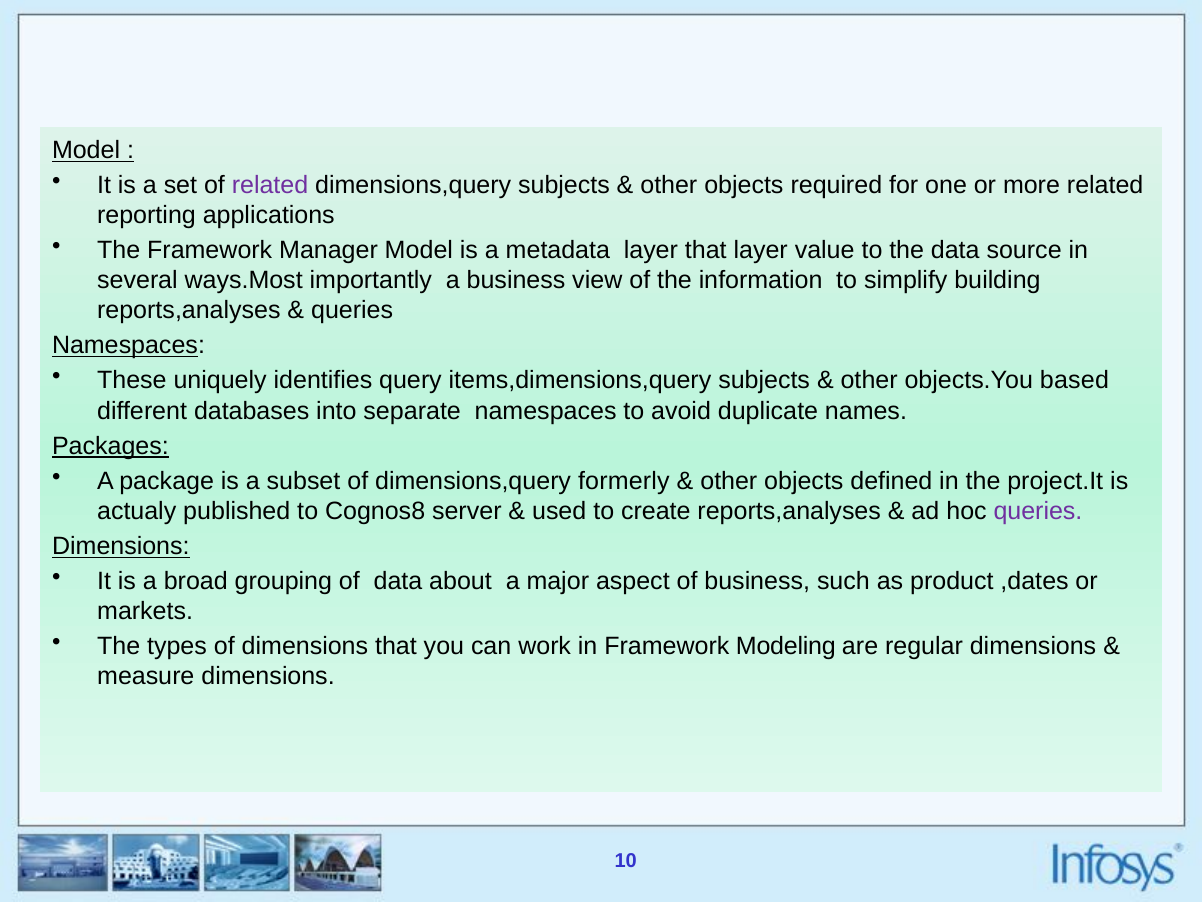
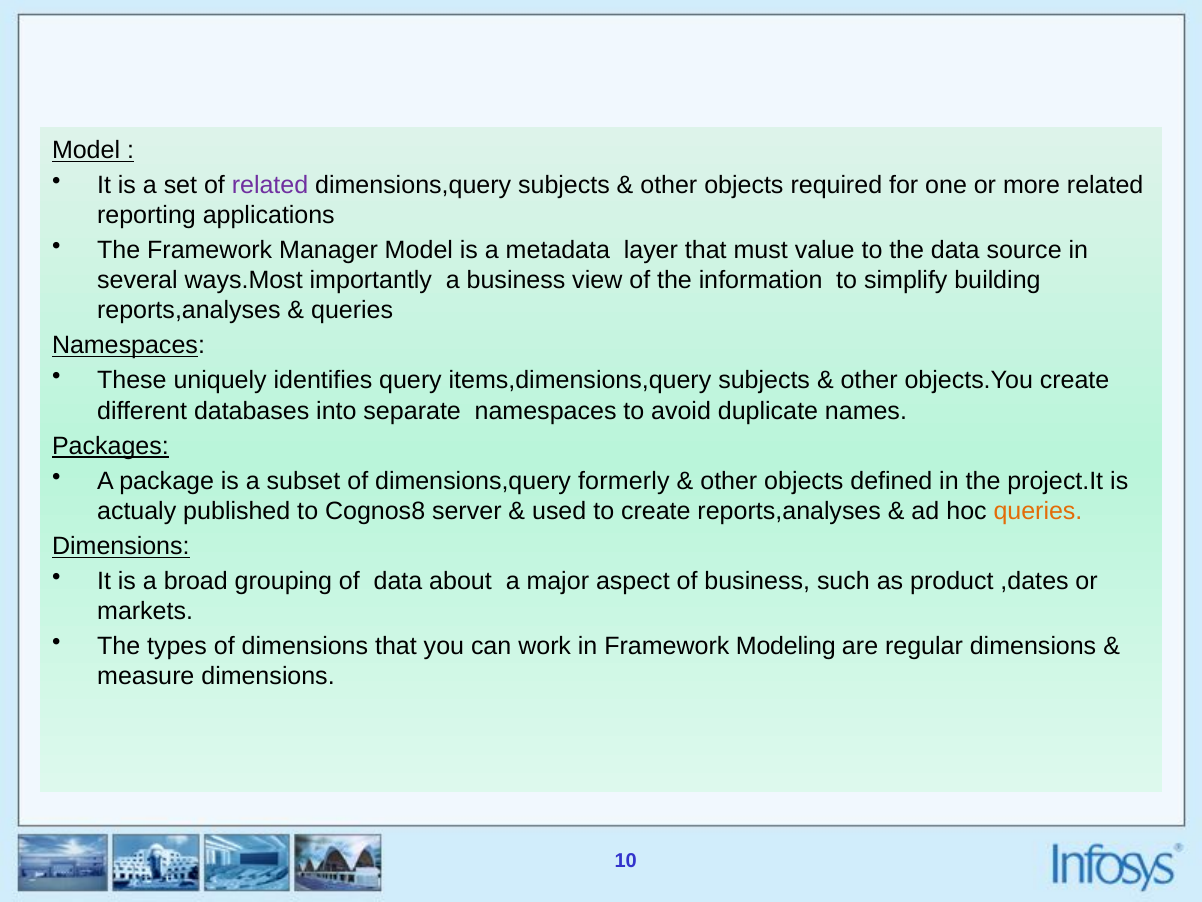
that layer: layer -> must (761, 250)
objects.You based: based -> create (1075, 380)
queries colour: purple -> orange (1038, 511)
